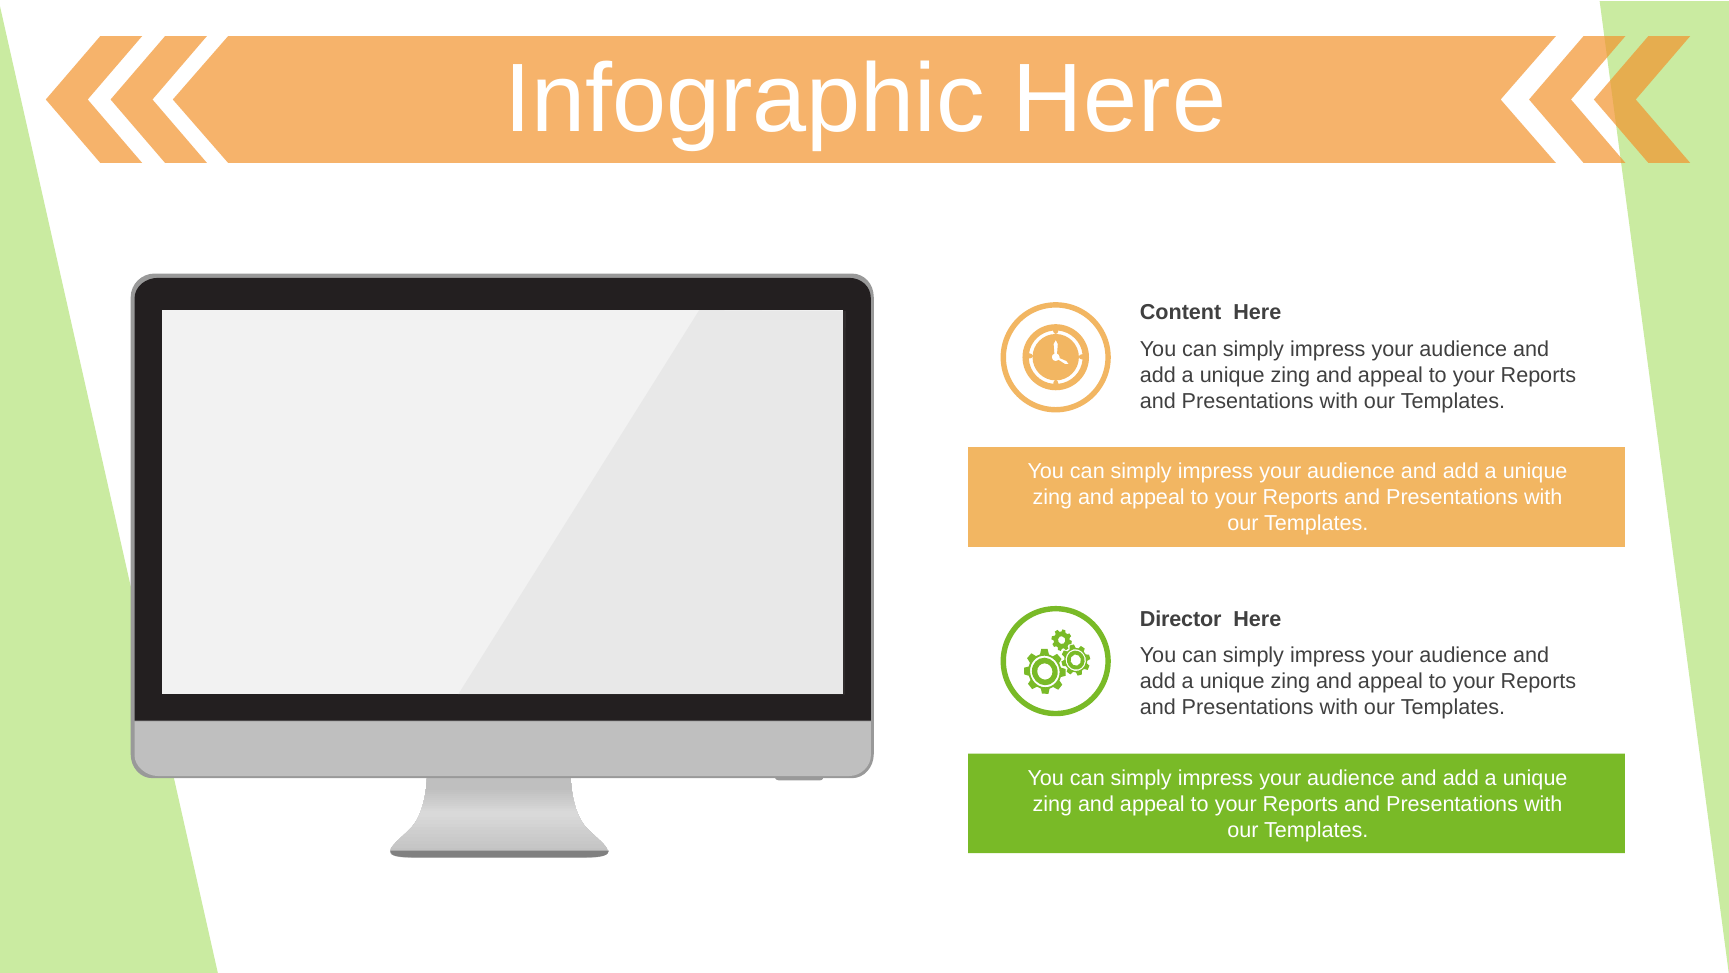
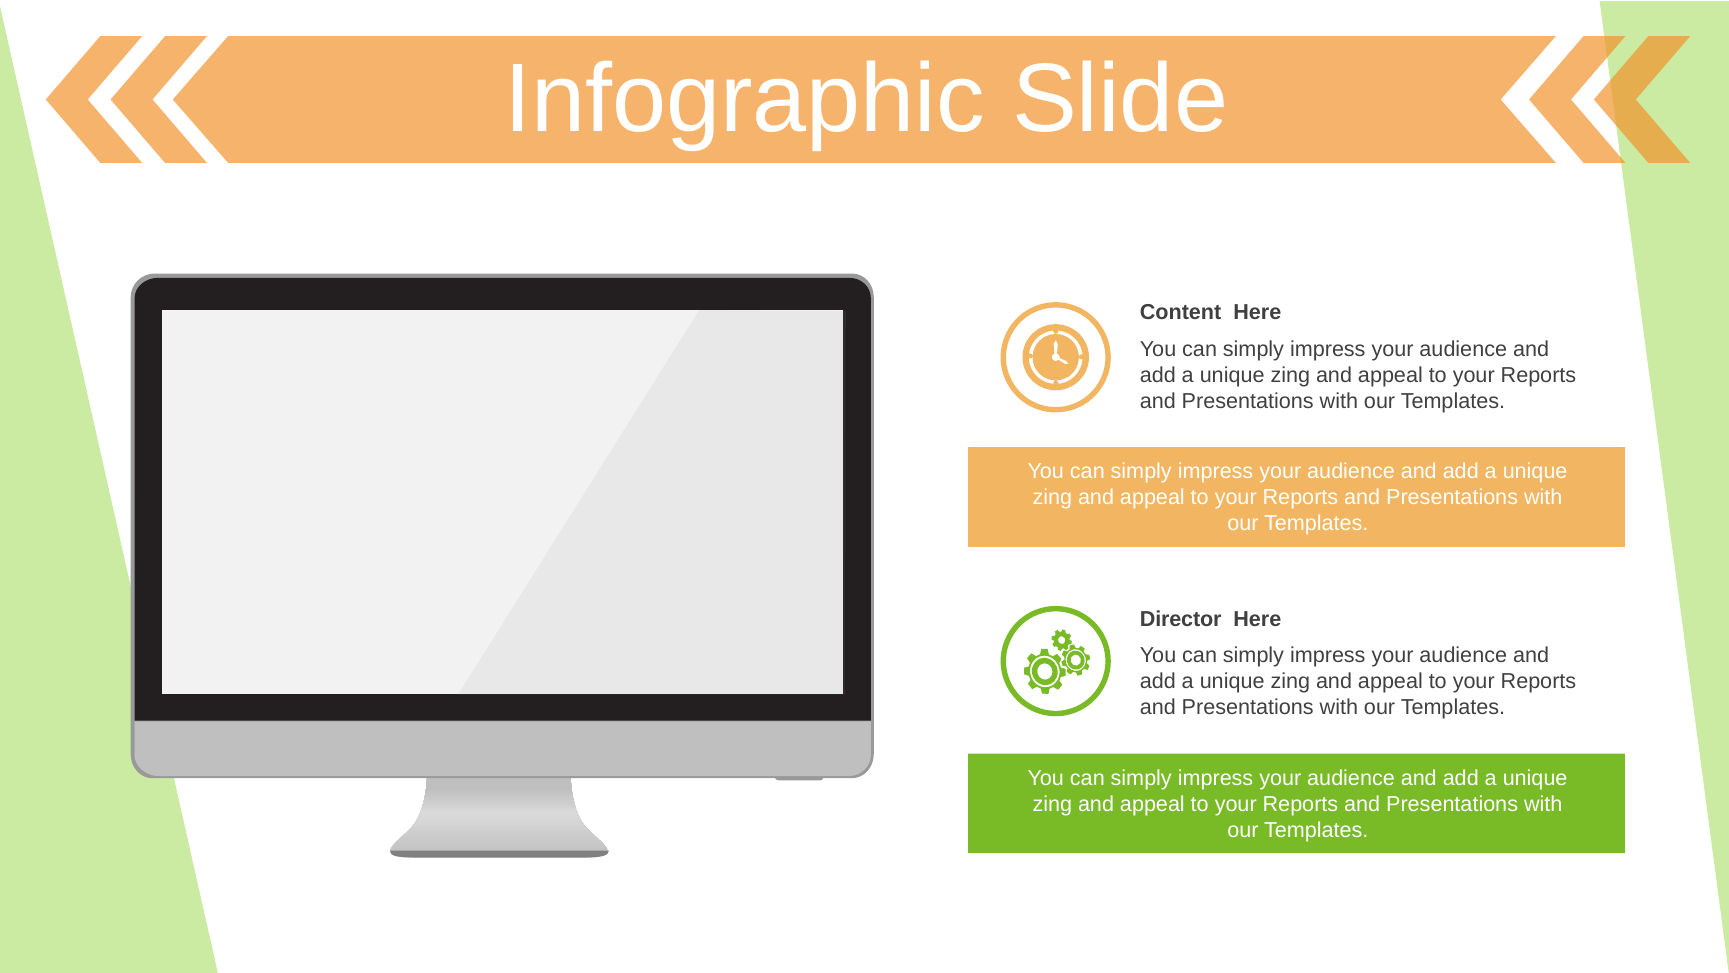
Infographic Here: Here -> Slide (1120, 99)
